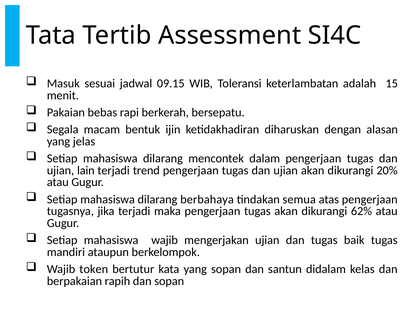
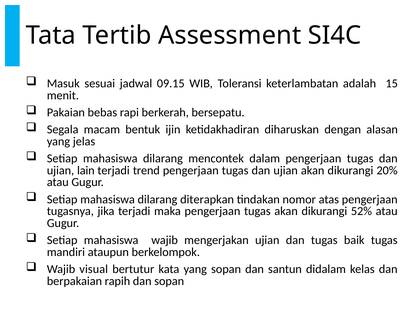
berbahaya: berbahaya -> diterapkan (207, 199)
semua: semua -> nomor (299, 199)
62%: 62% -> 52% (361, 211)
token: token -> visual (94, 269)
